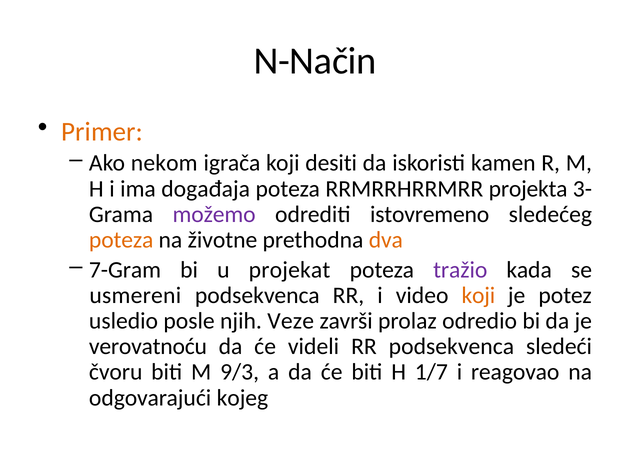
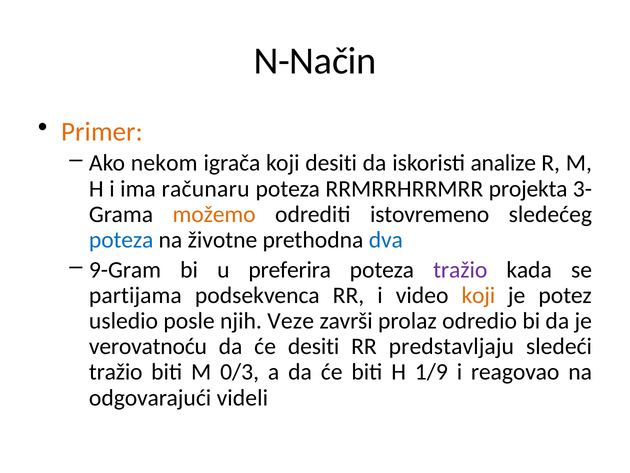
kamen: kamen -> analize (503, 163)
događaja: događaja -> računaru (206, 189)
možemo colour: purple -> orange (214, 214)
poteza colour: orange -> blue (121, 240)
dva colour: orange -> blue (386, 240)
7-Gram: 7-Gram -> 9-Gram (125, 270)
projekat: projekat -> preferira (290, 270)
usmereni: usmereni -> partijama (135, 295)
će videli: videli -> desiti (314, 346)
RR podsekvenca: podsekvenca -> predstavljaju (451, 346)
čvoru: čvoru -> tražio (116, 372)
9/3: 9/3 -> 0/3 (240, 372)
1/7: 1/7 -> 1/9 (431, 372)
kojeg: kojeg -> videli (242, 397)
